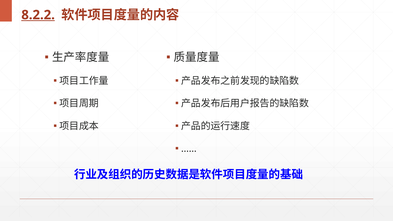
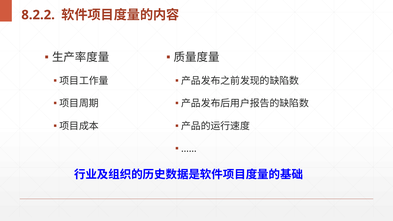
8.2.2 underline: present -> none (38, 15)
